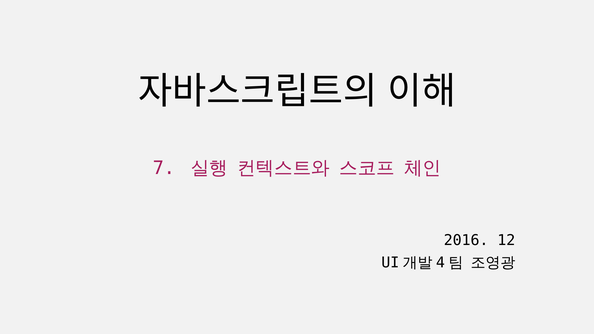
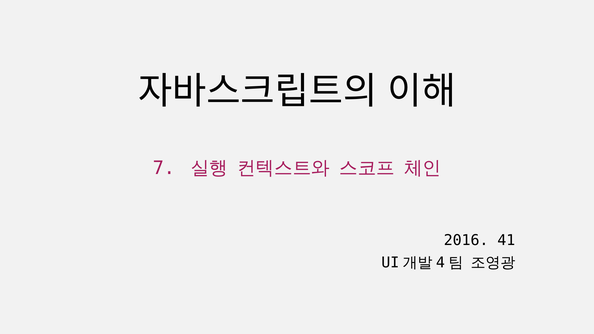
12: 12 -> 41 (506, 240)
